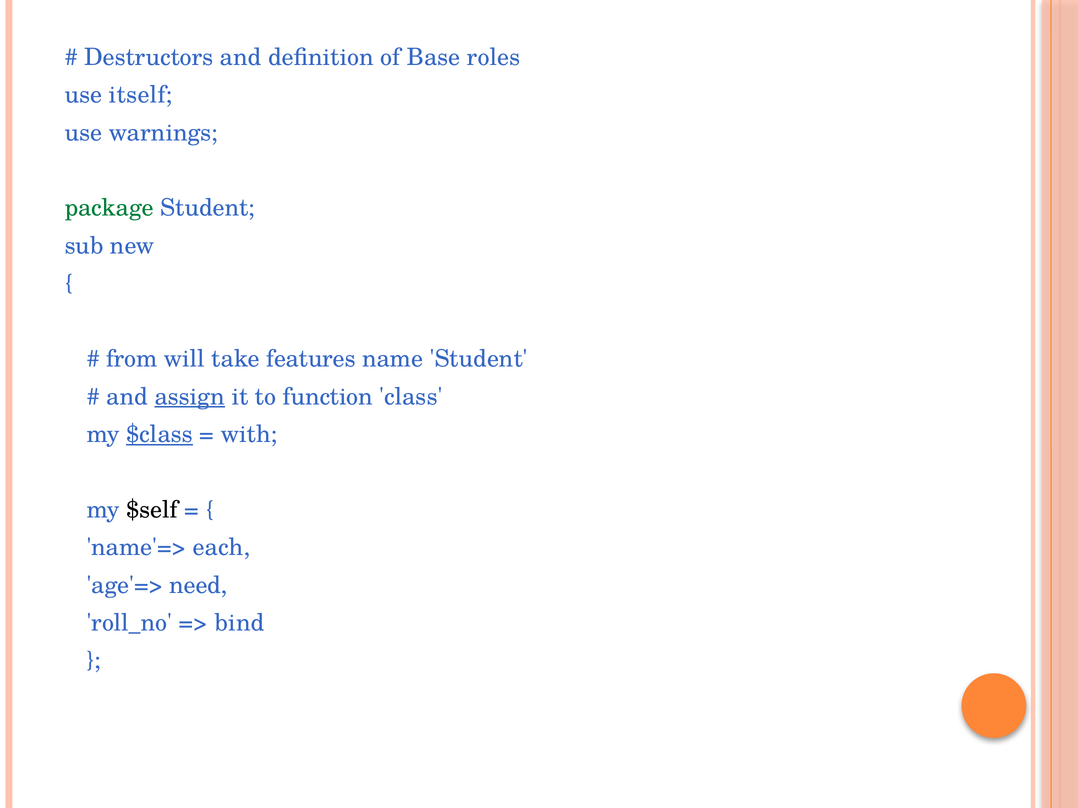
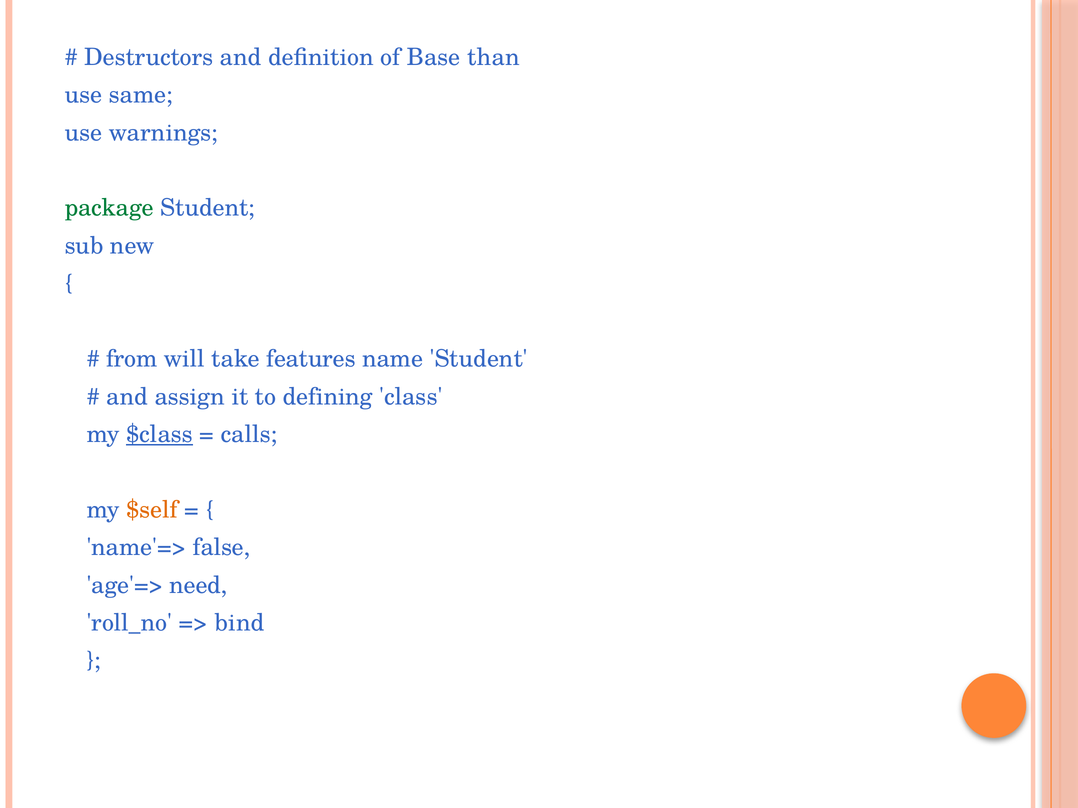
roles: roles -> than (494, 57)
itself: itself -> same (141, 95)
assign underline: present -> none (190, 397)
function: function -> defining (328, 397)
with: with -> calls (249, 435)
$self colour: black -> orange (152, 510)
each: each -> false (222, 548)
